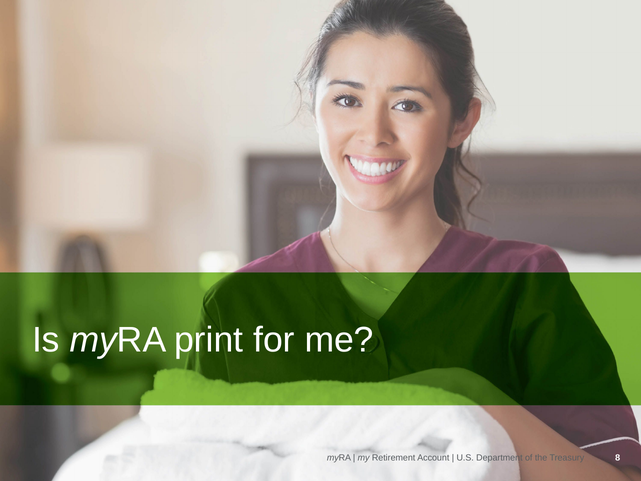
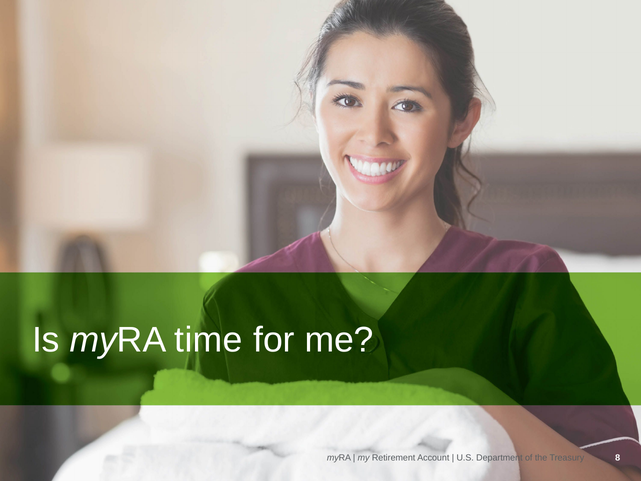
print: print -> time (209, 340)
